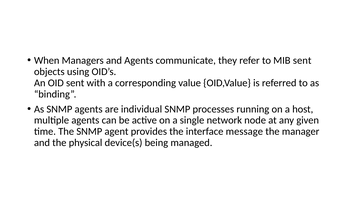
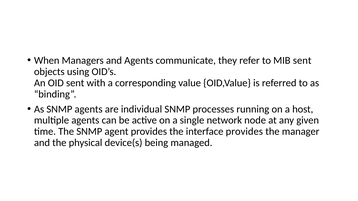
interface message: message -> provides (244, 132)
